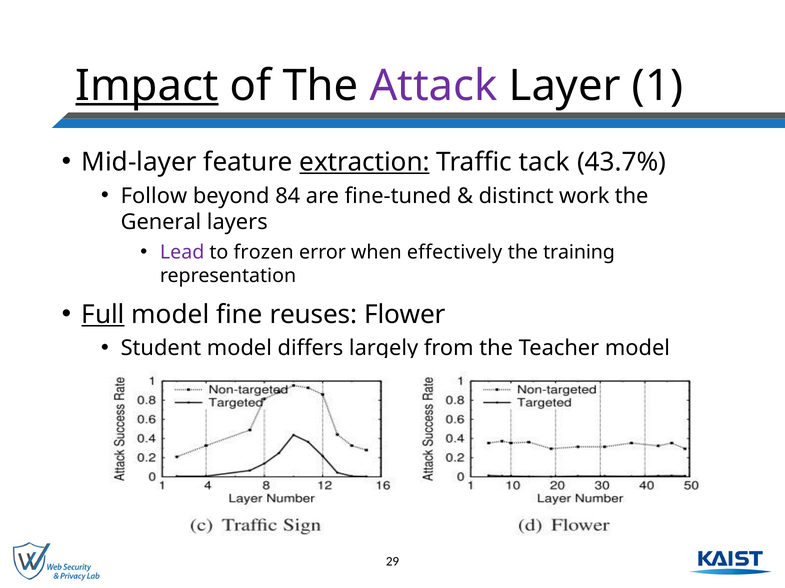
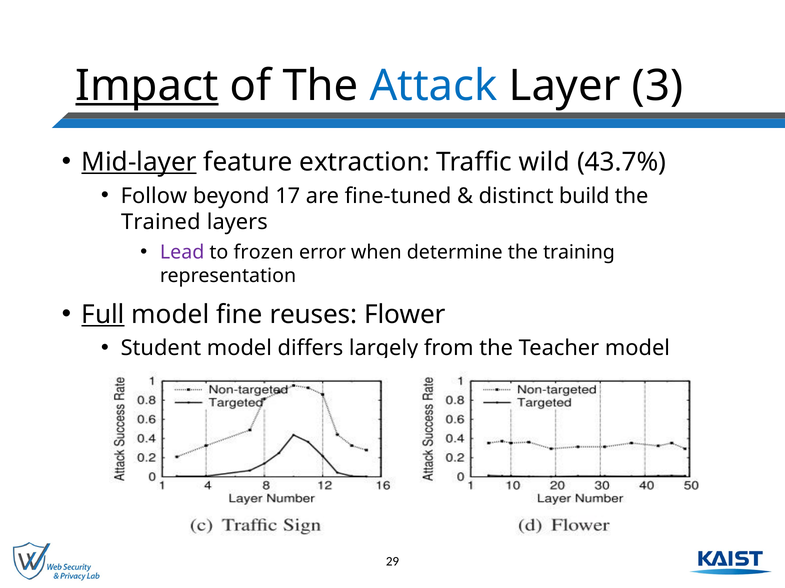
Attack colour: purple -> blue (433, 86)
1: 1 -> 3 (658, 86)
Mid-layer underline: none -> present (139, 162)
extraction underline: present -> none (364, 162)
tack: tack -> wild (544, 162)
84: 84 -> 17 (288, 196)
work: work -> build (584, 196)
General: General -> Trained (161, 222)
effectively: effectively -> determine (455, 252)
